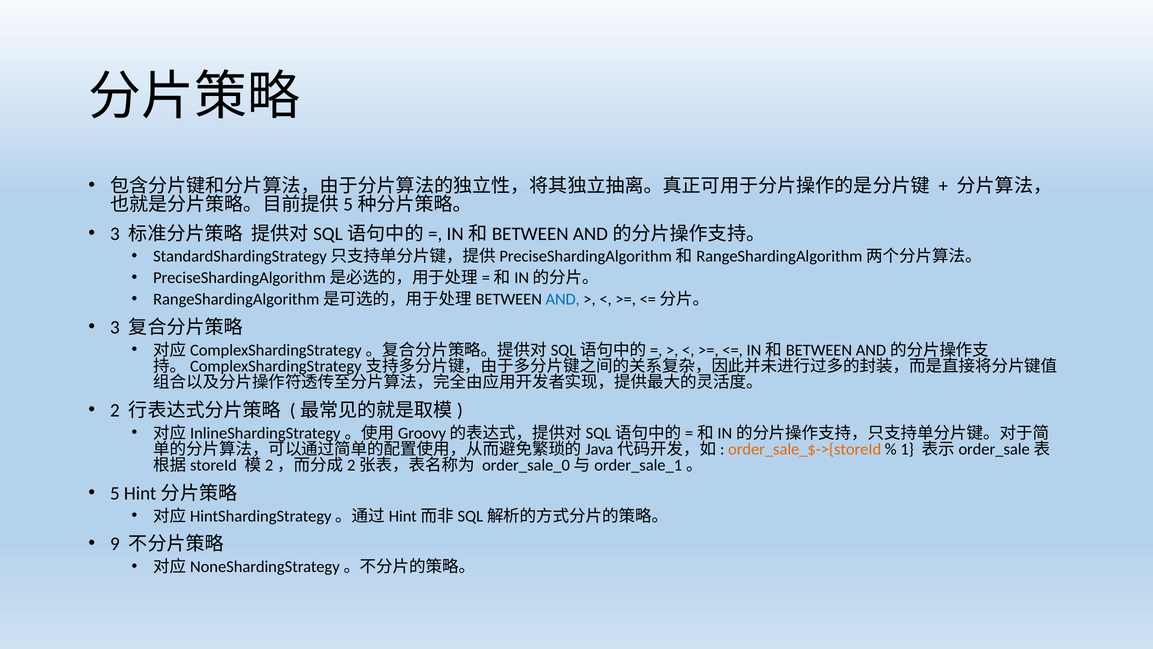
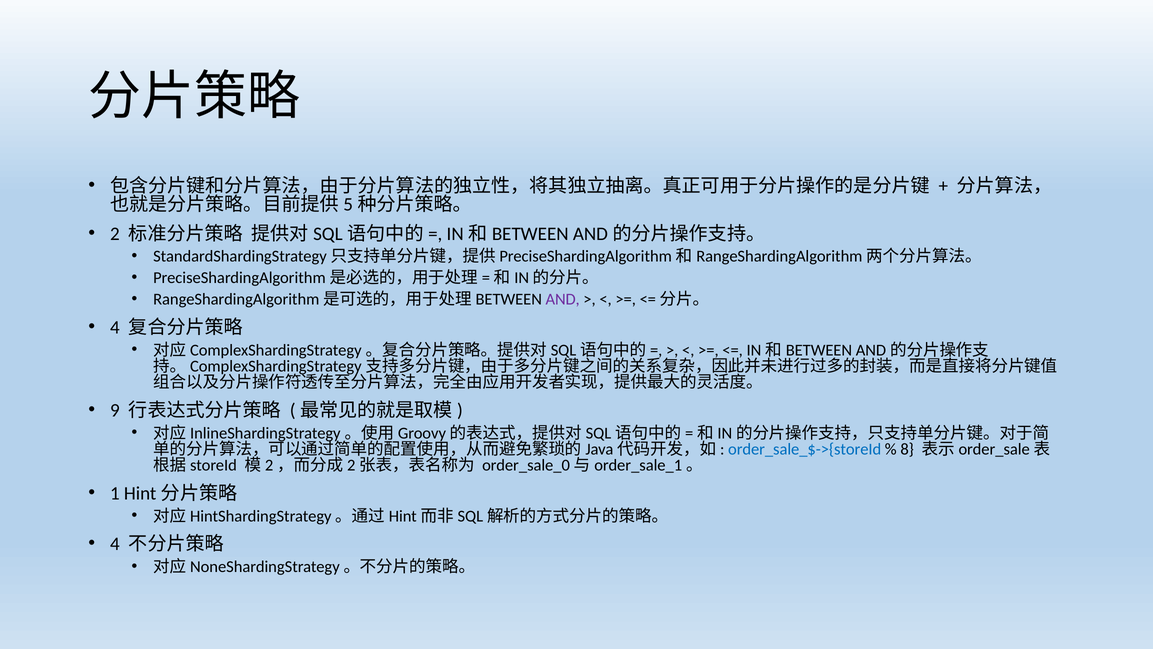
3: 3 -> 2 (115, 234)
AND colour: blue -> purple (563, 299)
3: 3 -> 4 (115, 327)
2: 2 -> 9 (115, 410)
order_sale_$->{storeId colour: orange -> blue (805, 449)
1: 1 -> 8 (907, 449)
5: 5 -> 1 (115, 493)
9: 9 -> 4 (115, 544)
